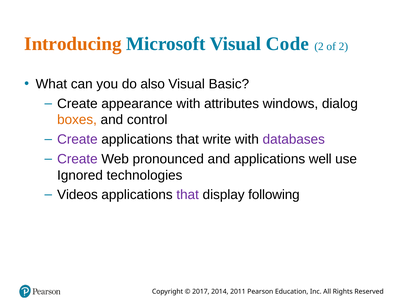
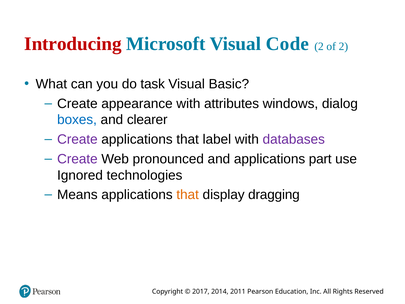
Introducing colour: orange -> red (73, 44)
also: also -> task (153, 84)
boxes colour: orange -> blue (77, 120)
control: control -> clearer (147, 120)
write: write -> label (217, 139)
well: well -> part (320, 159)
Videos: Videos -> Means (77, 195)
that colour: purple -> orange (188, 195)
following: following -> dragging (274, 195)
